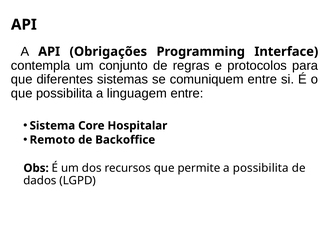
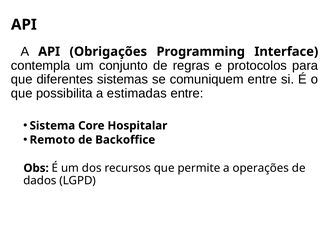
linguagem: linguagem -> estimadas (137, 93)
a possibilita: possibilita -> operações (261, 168)
